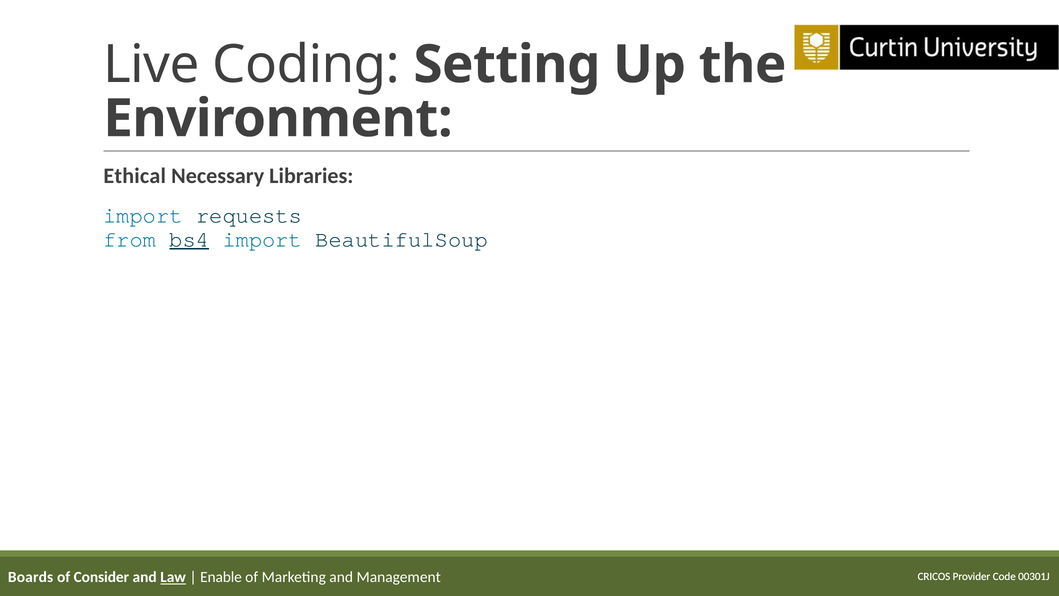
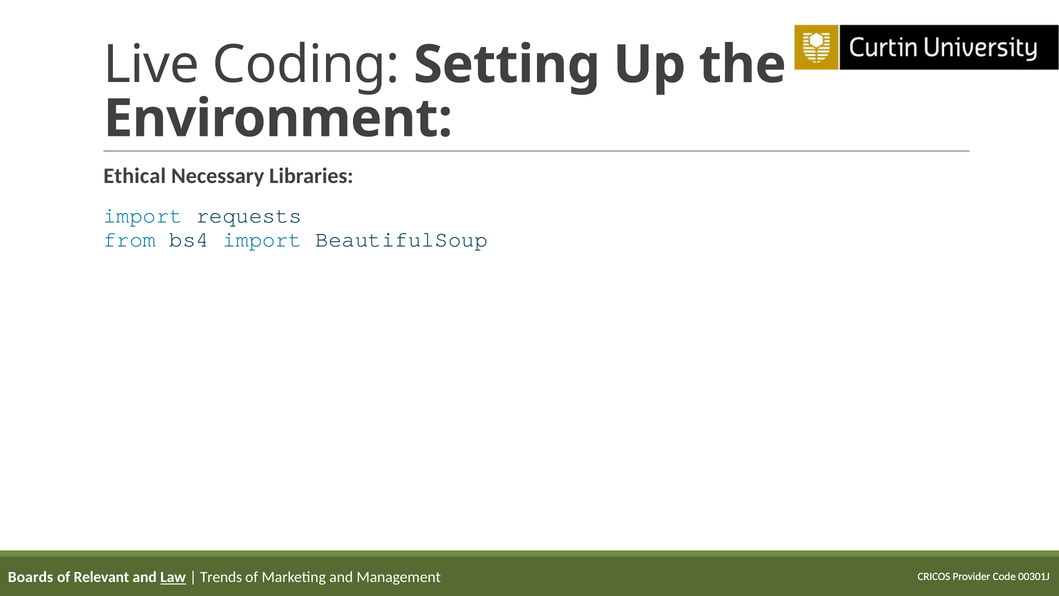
bs4 underline: present -> none (189, 239)
Consider: Consider -> Relevant (101, 577)
Enable: Enable -> Trends (221, 577)
